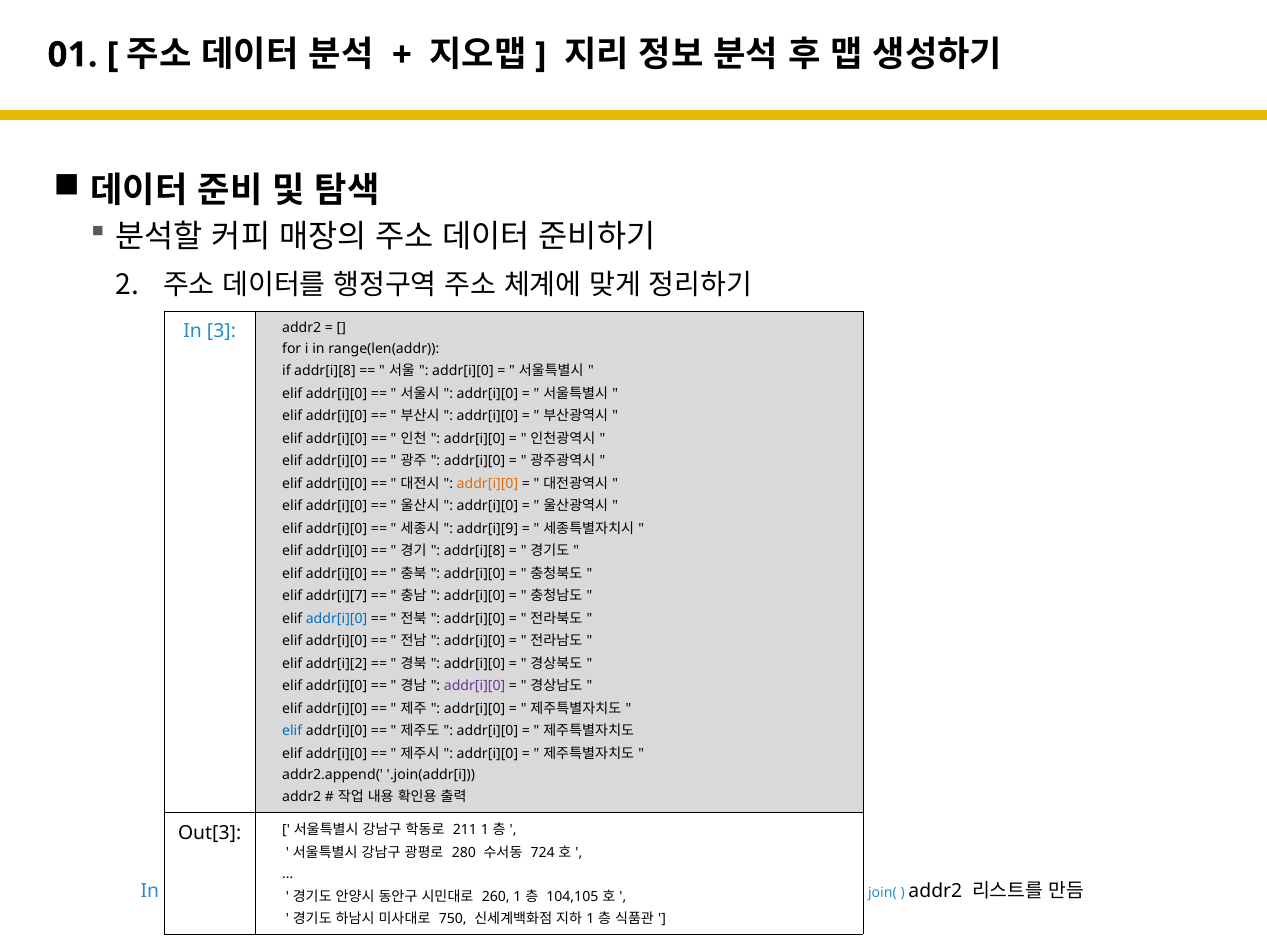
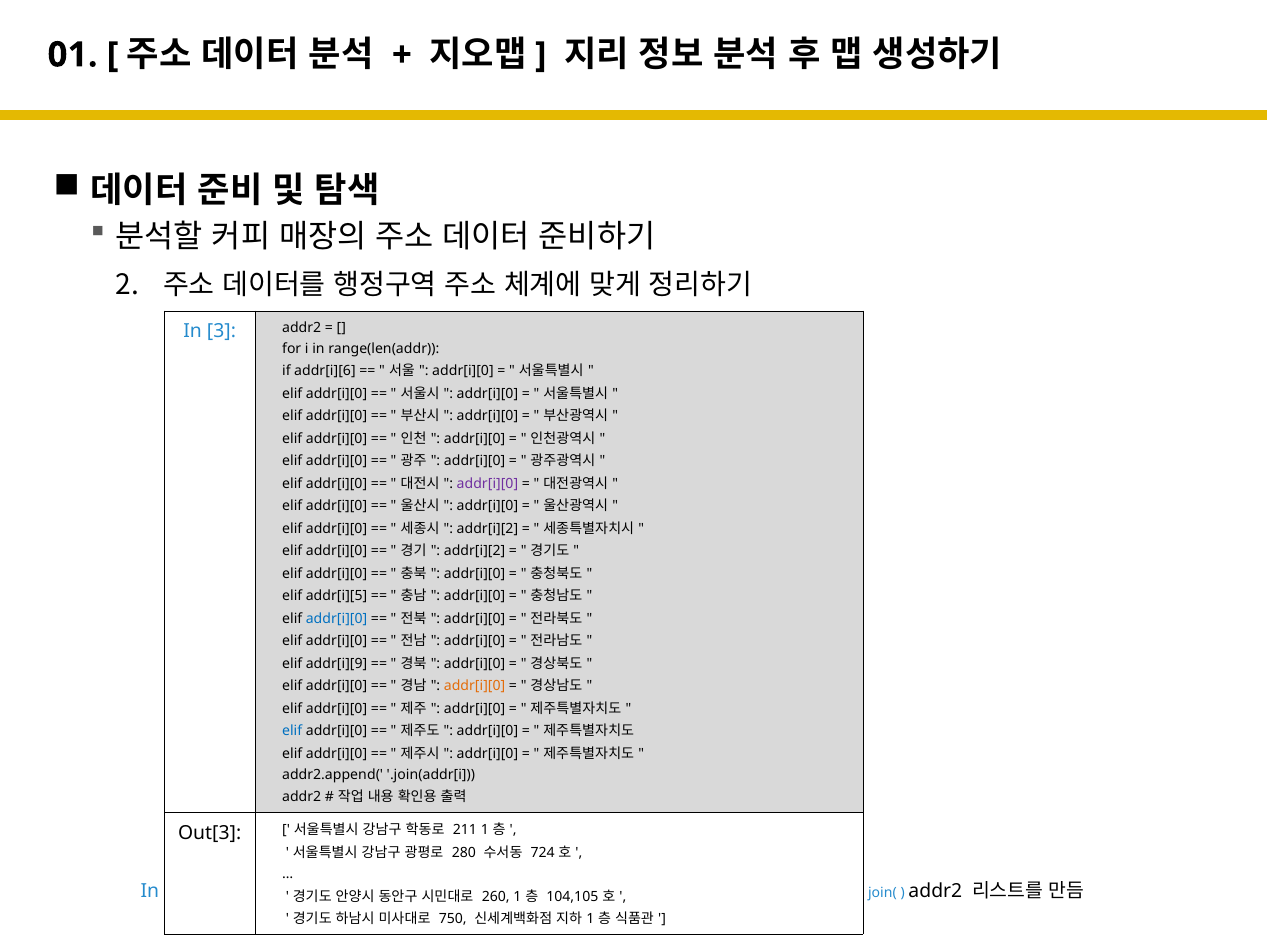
if addr[i][8: addr[i][8 -> addr[i][6 (325, 371)
addr[i][0 colour: orange -> purple (487, 484)
addr[i][9: addr[i][9 -> addr[i][2 (487, 529)
addr[i][8: addr[i][8 -> addr[i][2 (475, 551)
addr[i][7: addr[i][7 -> addr[i][5 (337, 596)
addr[i][2: addr[i][2 -> addr[i][9 (337, 664)
addr[i][0 colour: purple -> orange (475, 686)
